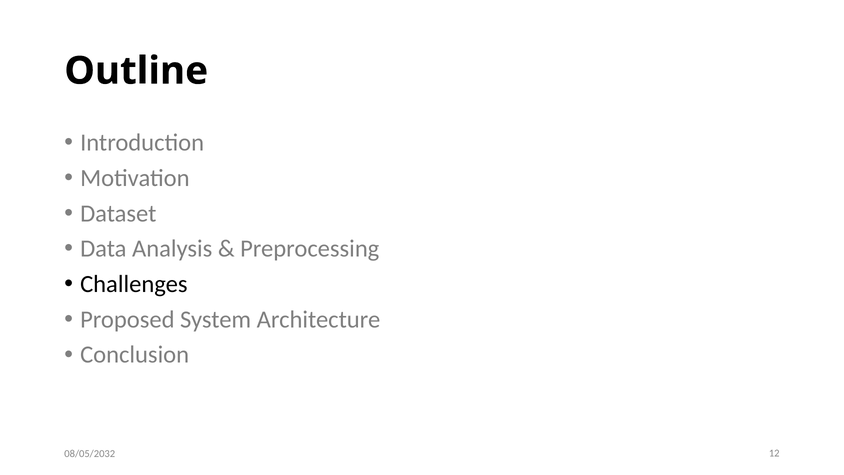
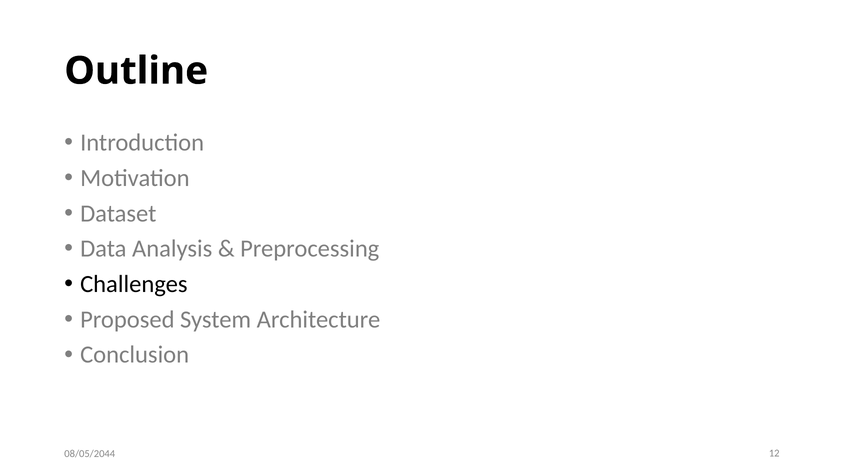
08/05/2032: 08/05/2032 -> 08/05/2044 (90, 453)
